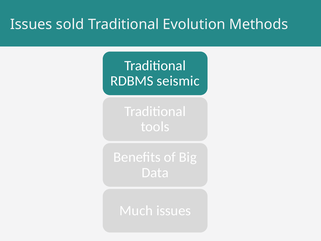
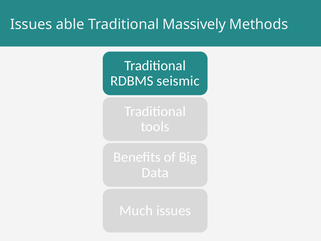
sold: sold -> able (70, 24)
Evolution: Evolution -> Massively (194, 24)
